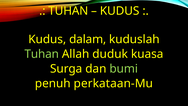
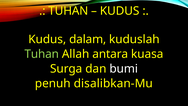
duduk: duduk -> antara (110, 54)
bumi colour: light green -> white (124, 69)
perkataan-Mu: perkataan-Mu -> disalibkan-Mu (113, 83)
